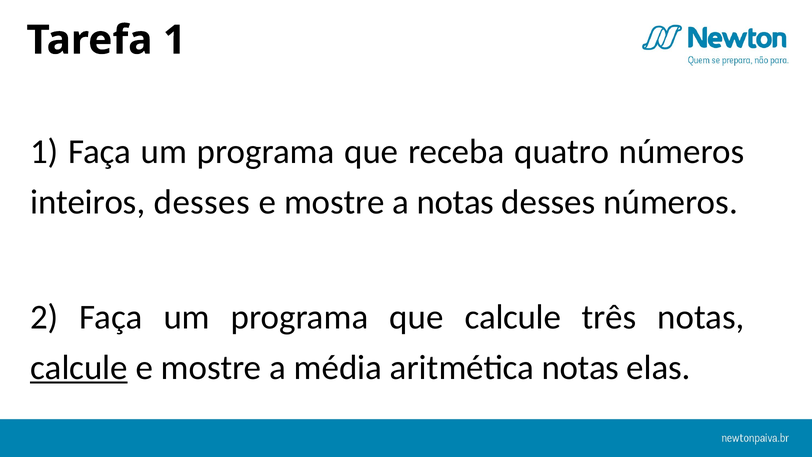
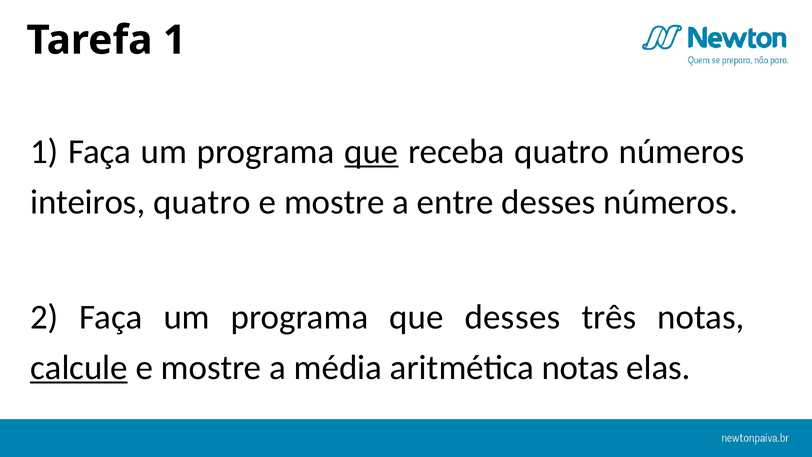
que underline: none -> present (371, 152)
inteiros desses: desses -> quatro (202, 202)
a notas: notas -> entre (455, 202)
que calcule: calcule -> desses (513, 317)
